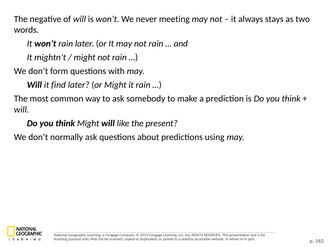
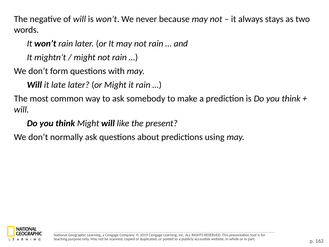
meeting: meeting -> because (174, 19)
find: find -> late (58, 85)
